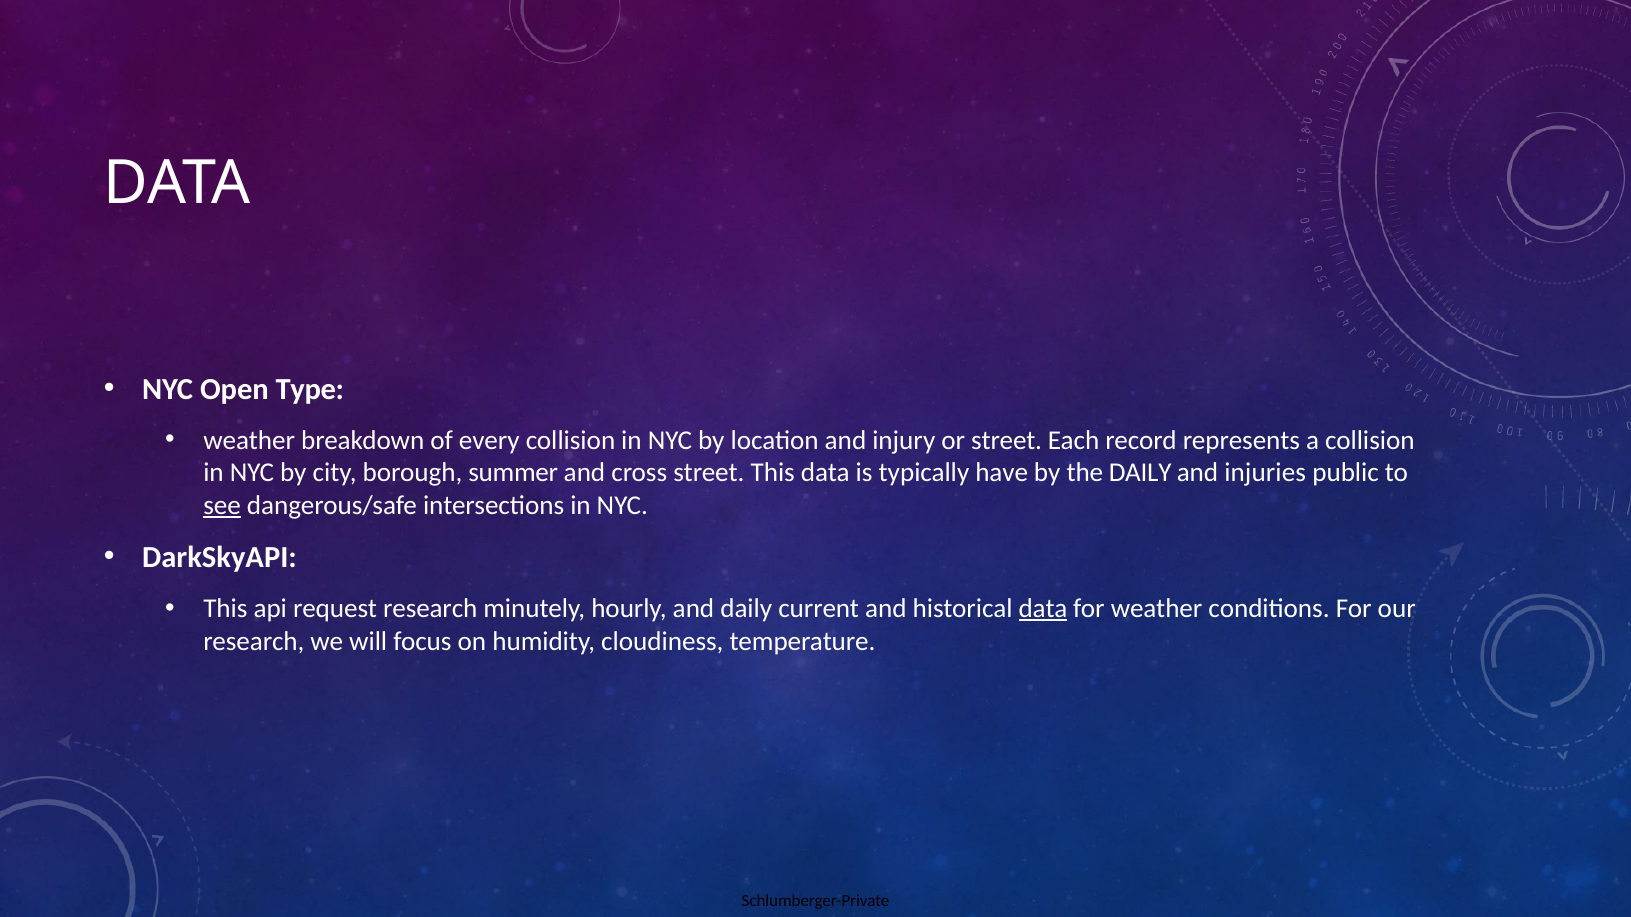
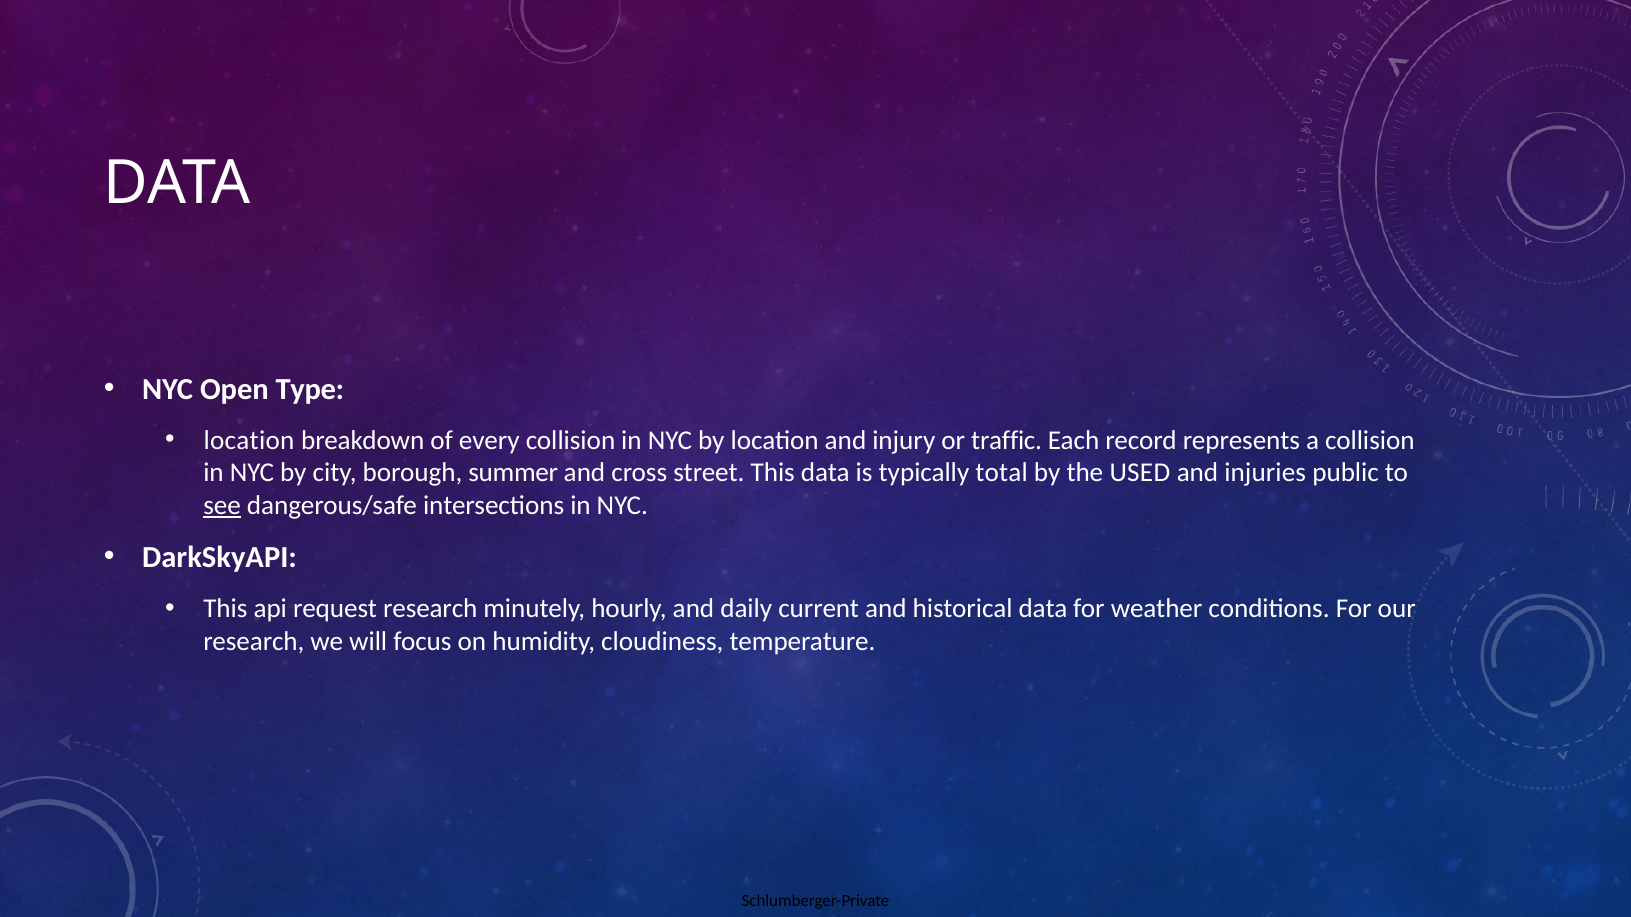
weather: weather -> location (249, 441)
or street: street -> traffic (1007, 441)
have: have -> total (1002, 473)
the DAILY: DAILY -> USED (1140, 473)
data underline: present -> none (1043, 609)
